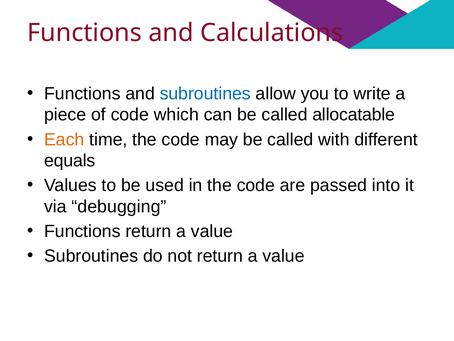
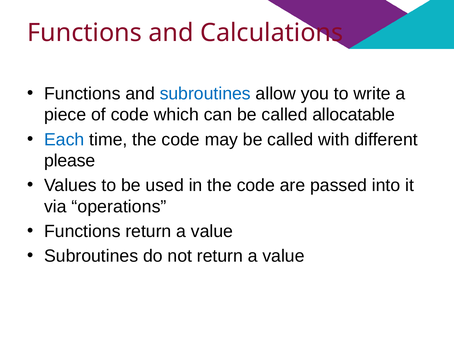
Each colour: orange -> blue (64, 139)
equals: equals -> please (70, 160)
debugging: debugging -> operations (119, 206)
